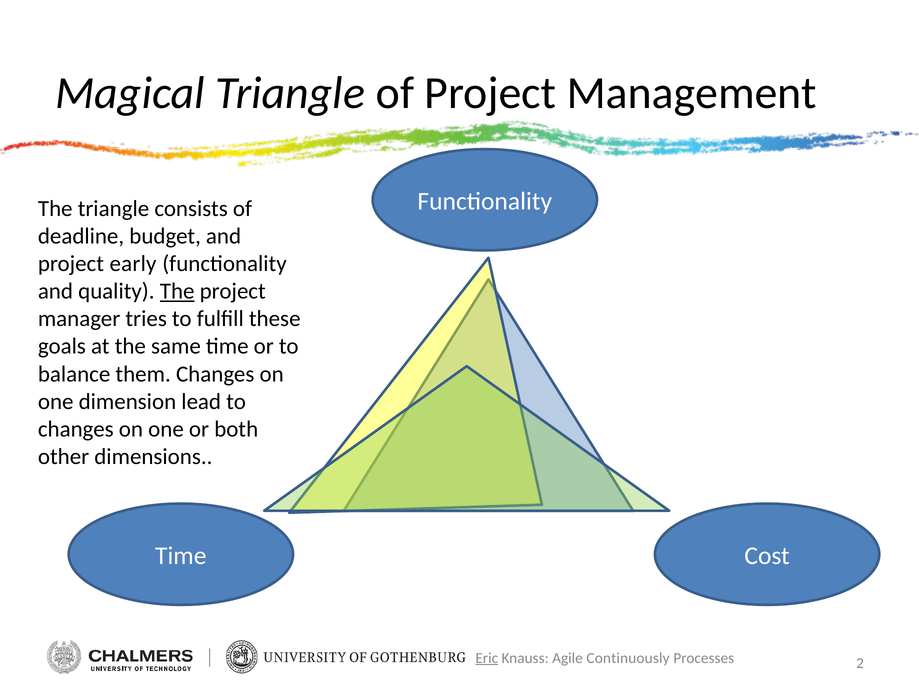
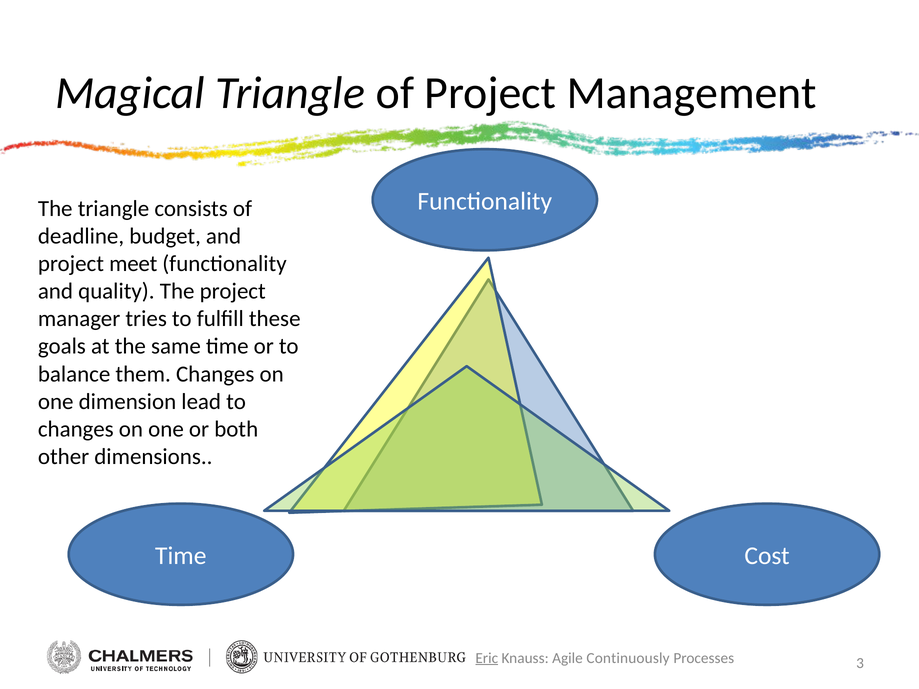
early: early -> meet (133, 264)
The underline: present -> none (177, 291)
2: 2 -> 3 (860, 664)
